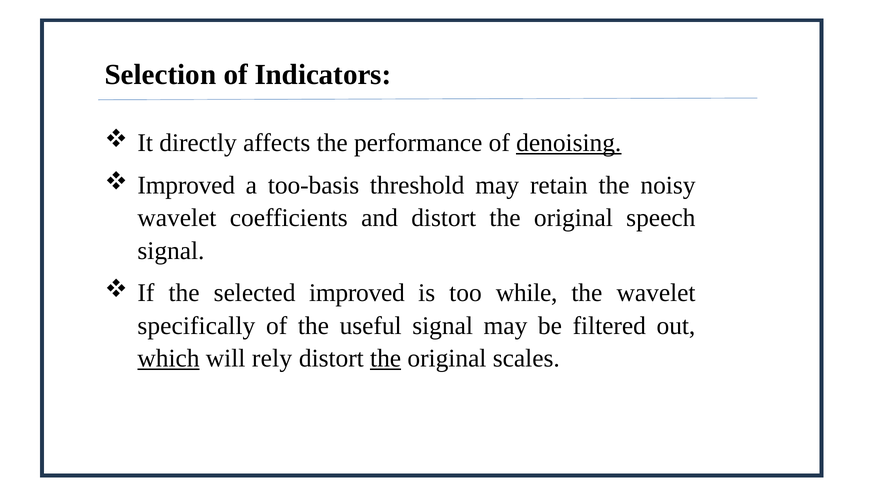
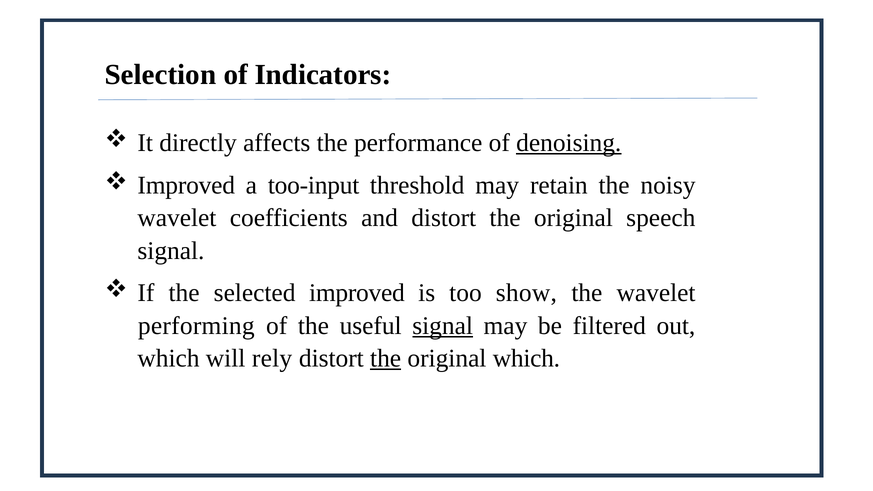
too-basis: too-basis -> too-input (314, 185)
while: while -> show (526, 293)
specifically: specifically -> performing (196, 326)
signal underline: none -> present (443, 326)
which underline: present -> none (169, 358)
original scales: scales -> which (526, 358)
